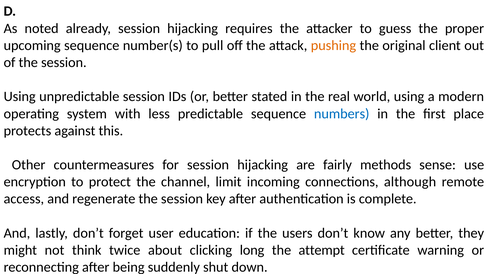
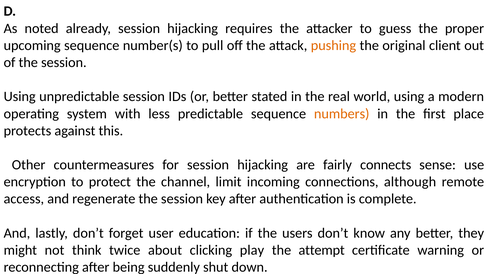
numbers colour: blue -> orange (342, 114)
methods: methods -> connects (386, 165)
long: long -> play (252, 251)
